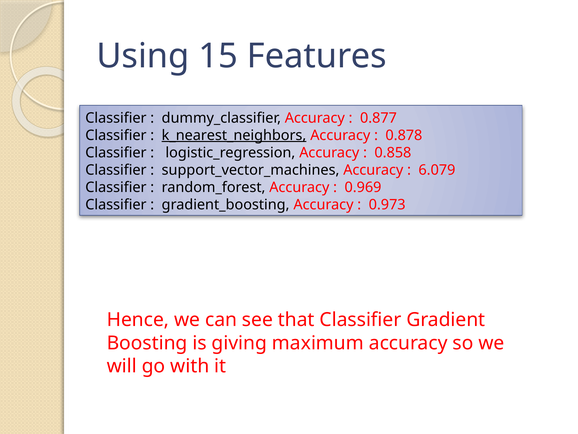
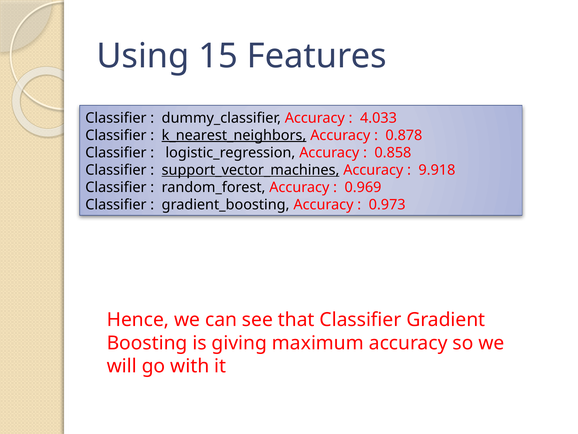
0.877: 0.877 -> 4.033 (378, 118)
support_vector_machines underline: none -> present (251, 170)
6.079: 6.079 -> 9.918 (437, 170)
